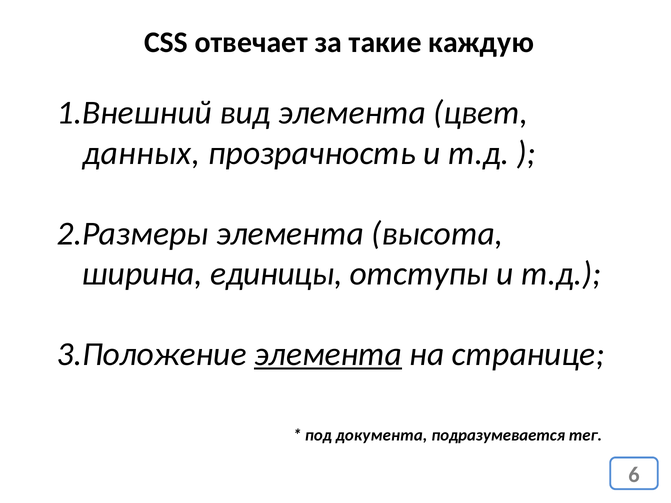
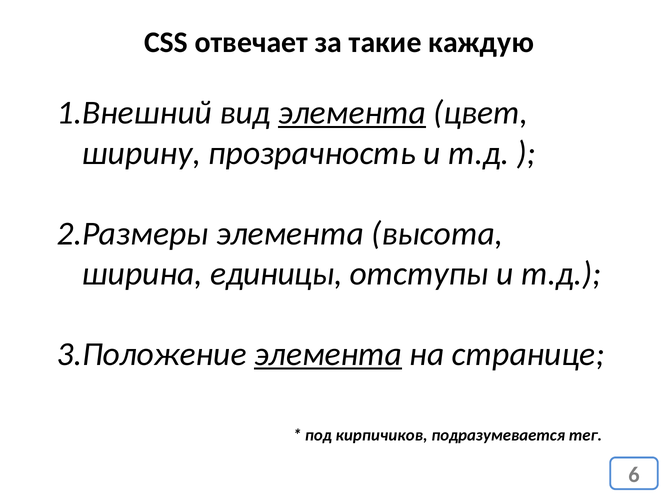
элемента underline: none -> present (352, 113)
данных: данных -> ширину (141, 153)
документа: документа -> кирпичиков (382, 435)
